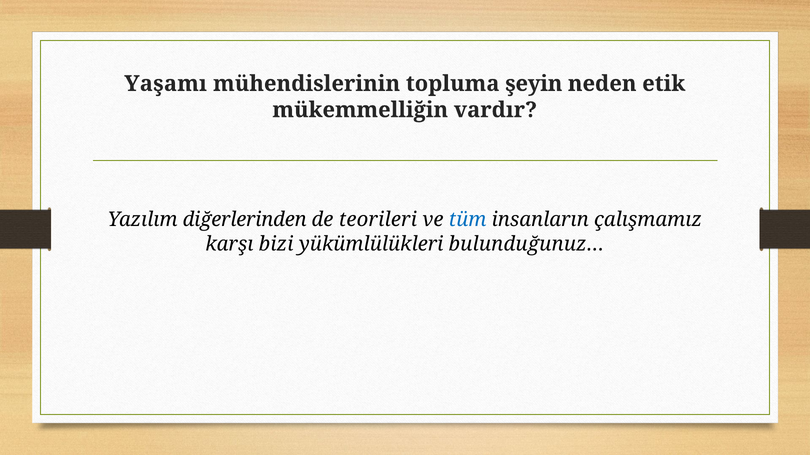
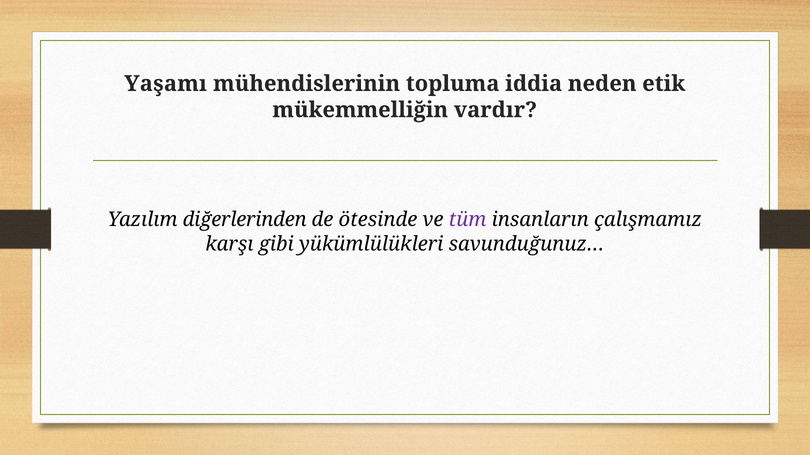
şeyin: şeyin -> iddia (534, 84)
teorileri: teorileri -> ötesinde (378, 220)
tüm colour: blue -> purple (468, 220)
bizi: bizi -> gibi (276, 244)
bulunduğunuz…: bulunduğunuz… -> savunduğunuz… (526, 244)
